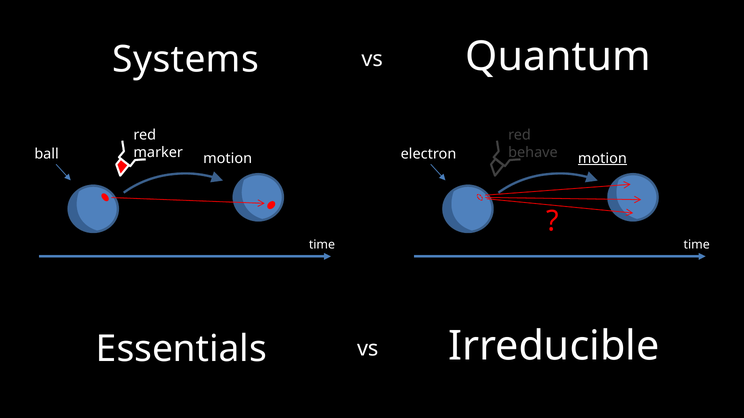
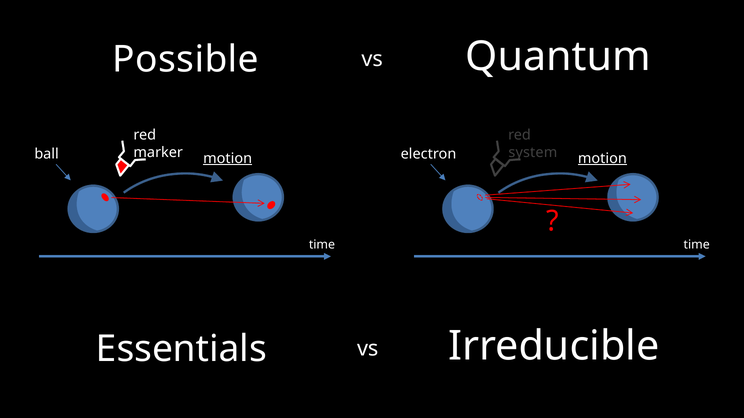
Systems: Systems -> Possible (186, 60)
motion underline: none -> present (228, 159)
behave: behave -> system (533, 153)
